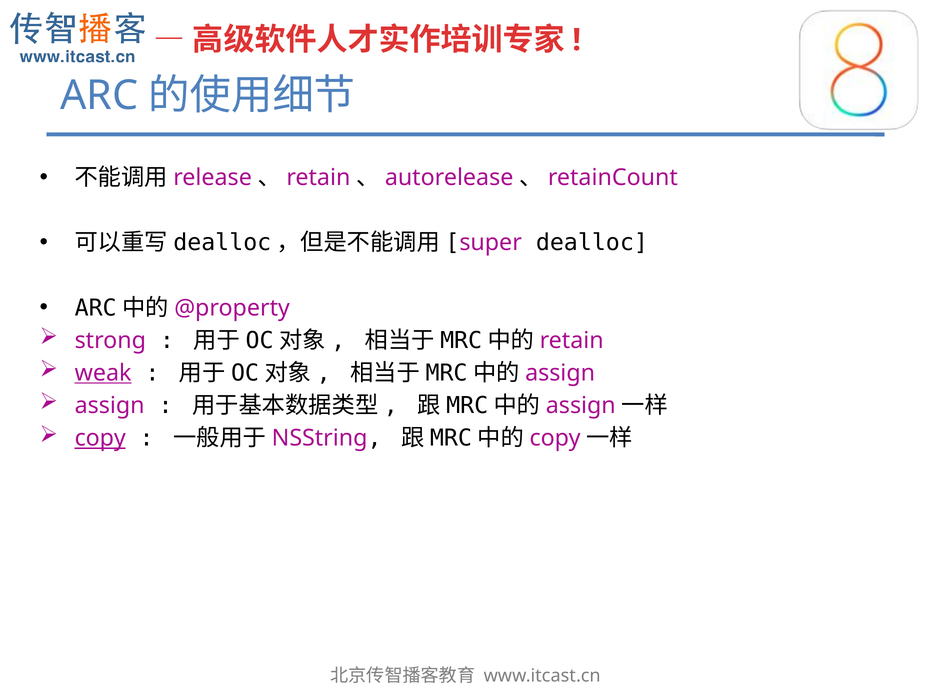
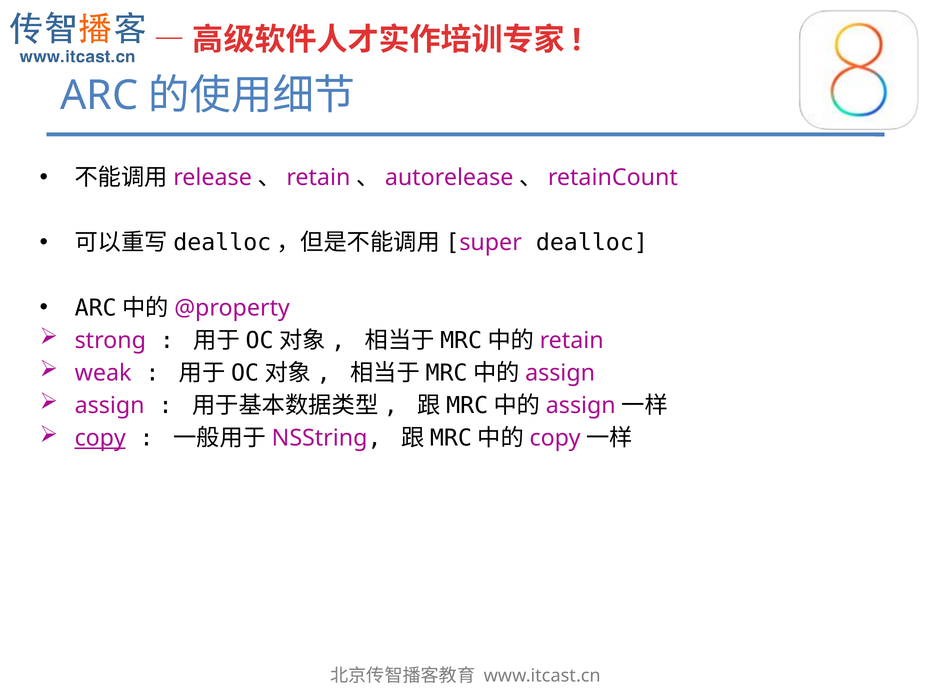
weak underline: present -> none (103, 373)
